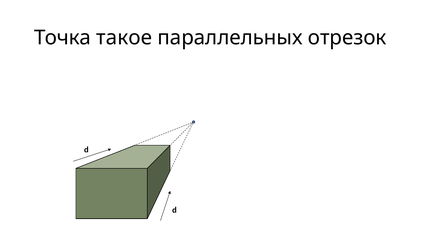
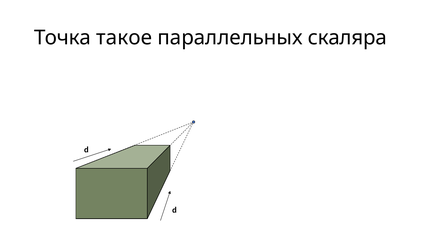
отрезок: отрезок -> скаляра (347, 38)
